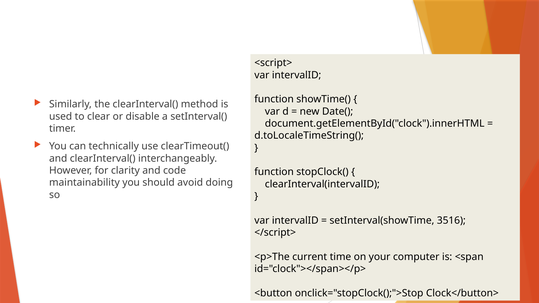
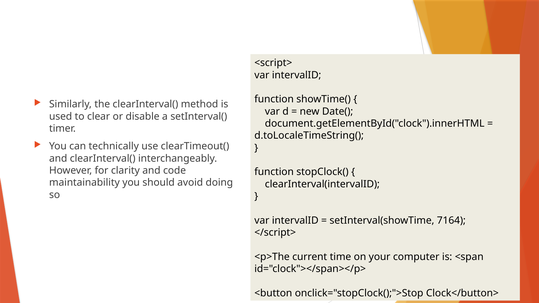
3516: 3516 -> 7164 (451, 221)
